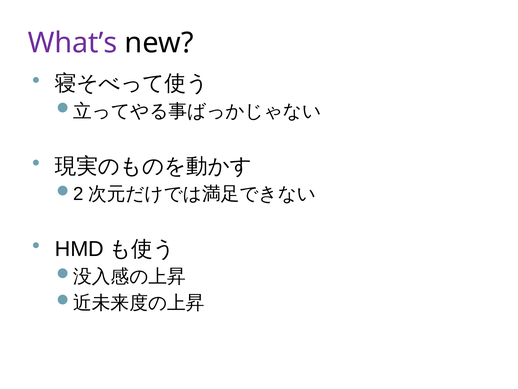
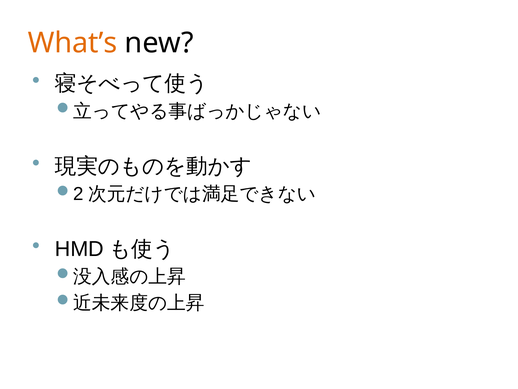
What’s colour: purple -> orange (72, 43)
